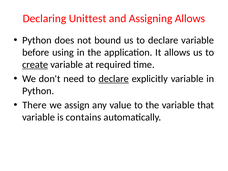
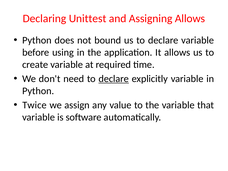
create underline: present -> none (35, 65)
There: There -> Twice (35, 105)
contains: contains -> software (84, 117)
